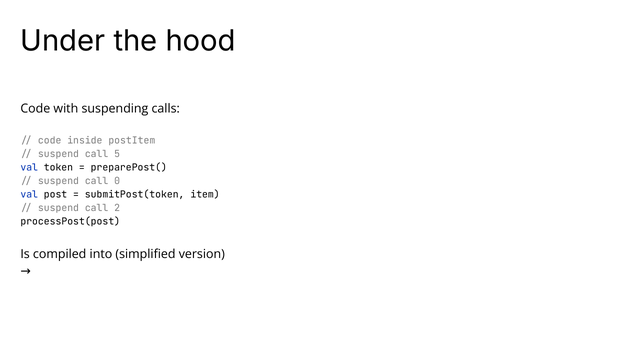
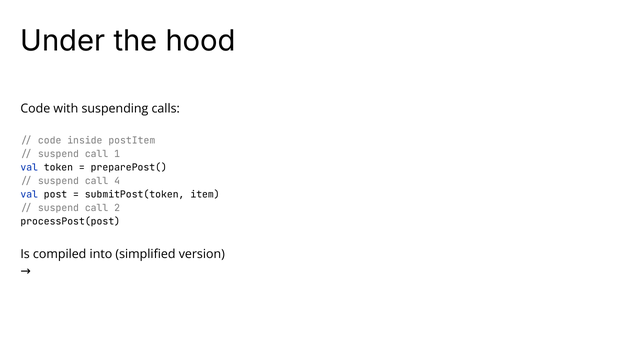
5: 5 -> 1 (117, 154)
0: 0 -> 4 (117, 181)
